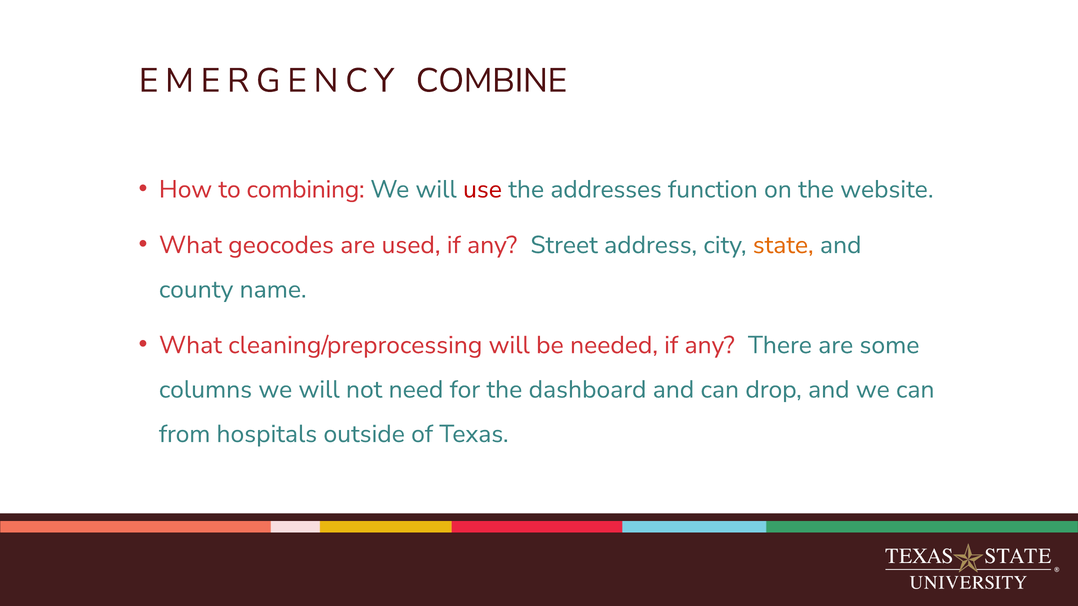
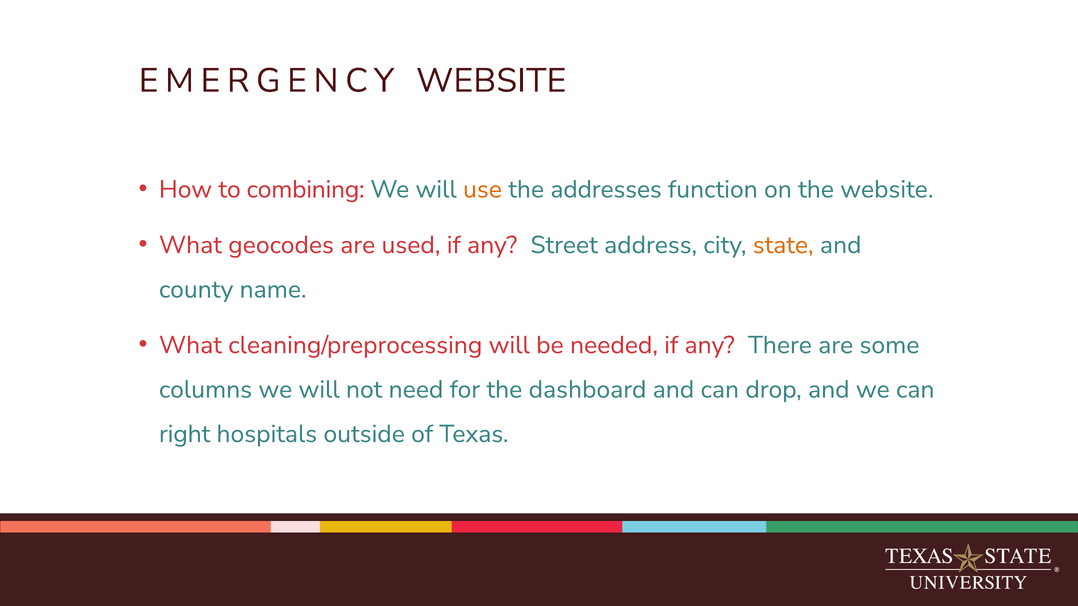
EMERGENCY COMBINE: COMBINE -> WEBSITE (491, 81)
use colour: red -> orange (482, 189)
from: from -> right (185, 434)
